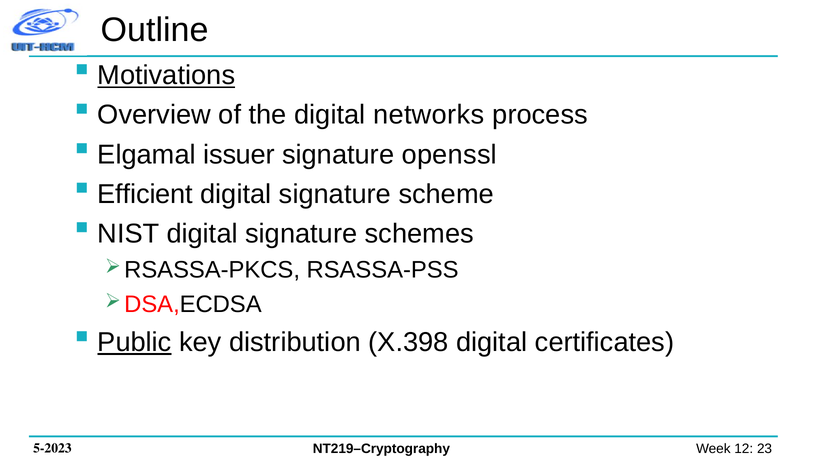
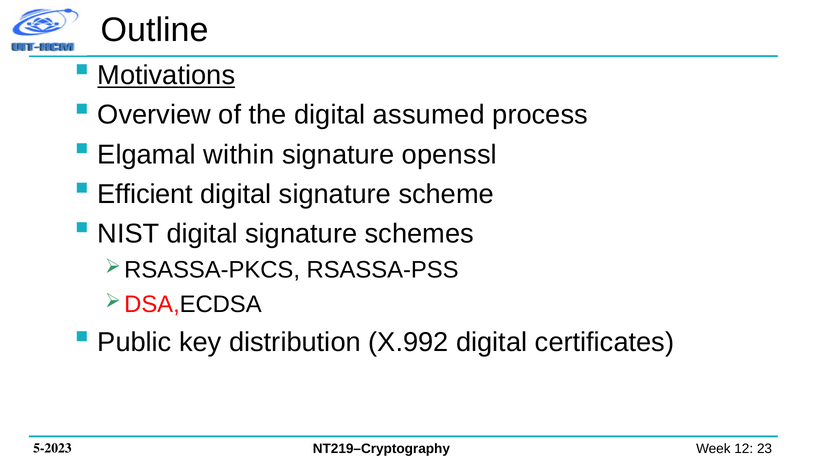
networks: networks -> assumed (429, 115)
issuer: issuer -> within (239, 154)
Public underline: present -> none (135, 342)
X.398: X.398 -> X.992 (408, 342)
